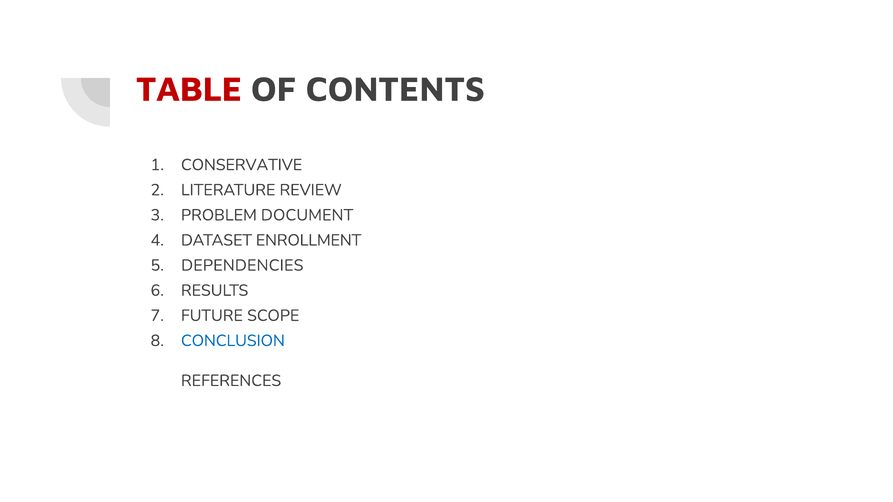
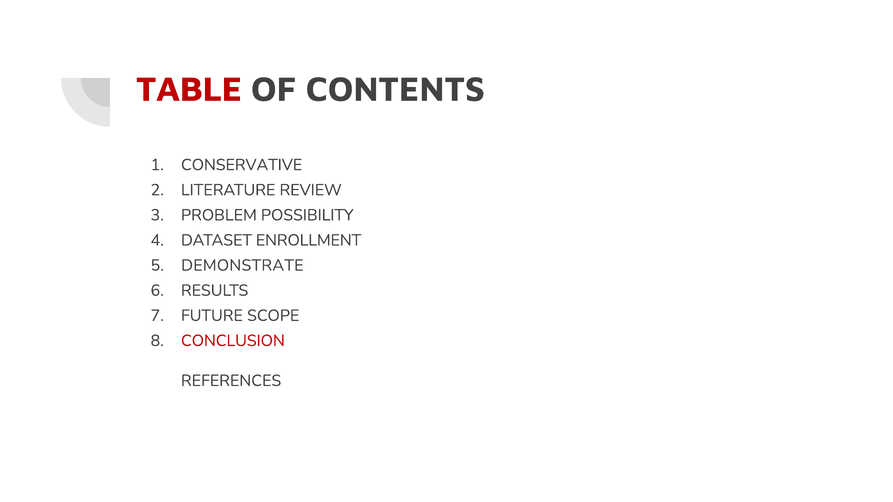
DOCUMENT: DOCUMENT -> POSSIBILITY (307, 215)
DEPENDENCIES: DEPENDENCIES -> DEMONSTRATE (242, 265)
CONCLUSION colour: blue -> red (233, 341)
